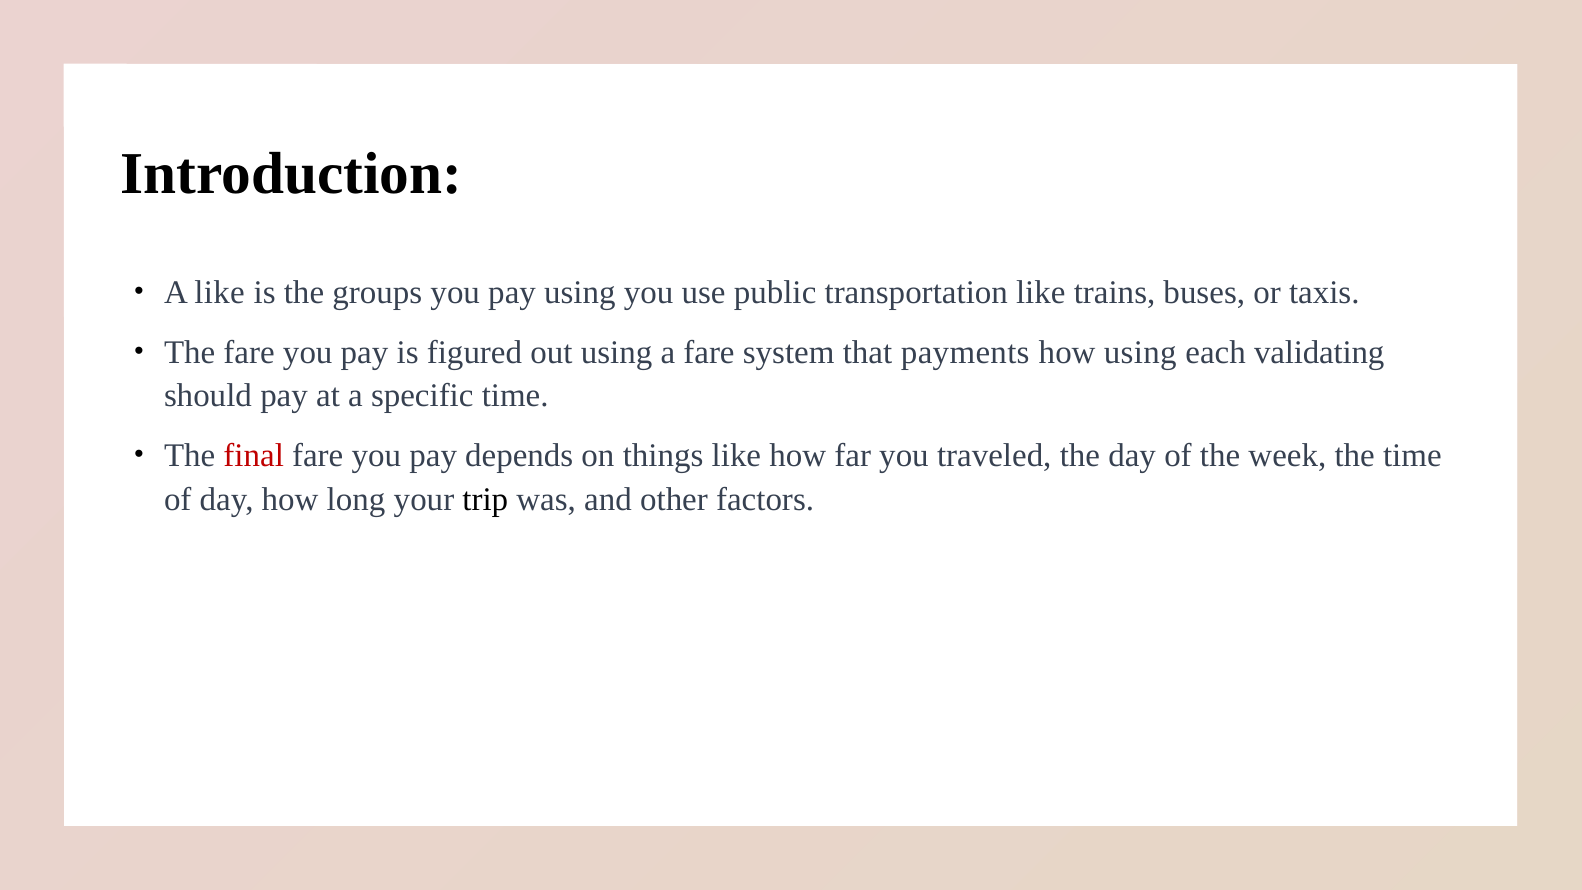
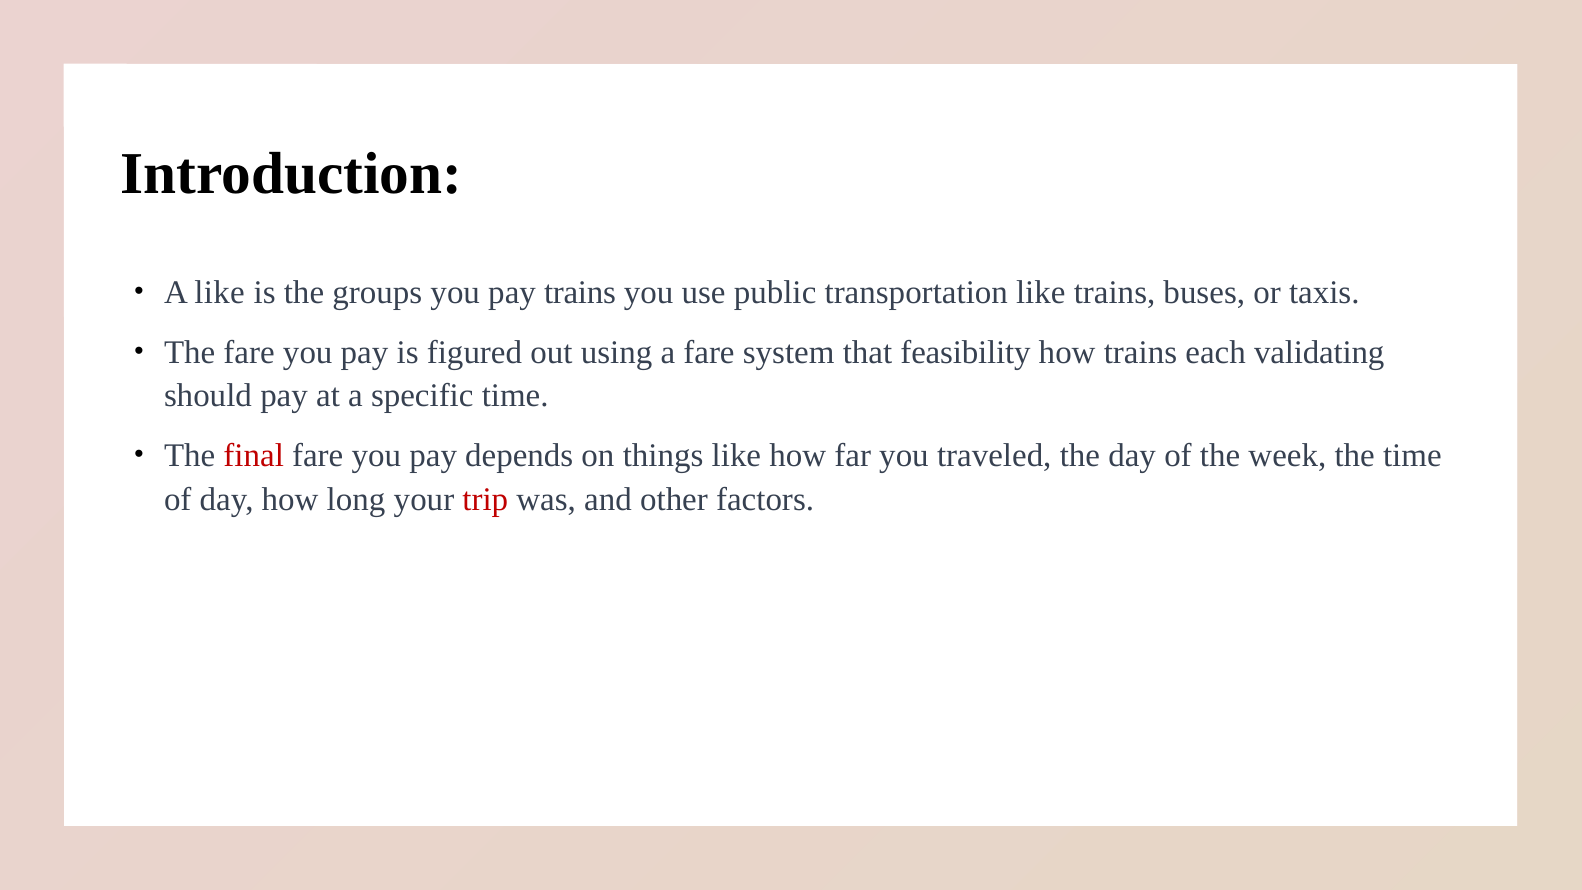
pay using: using -> trains (580, 292)
payments: payments -> feasibility (966, 352)
how using: using -> trains (1140, 352)
trip colour: black -> red (485, 499)
